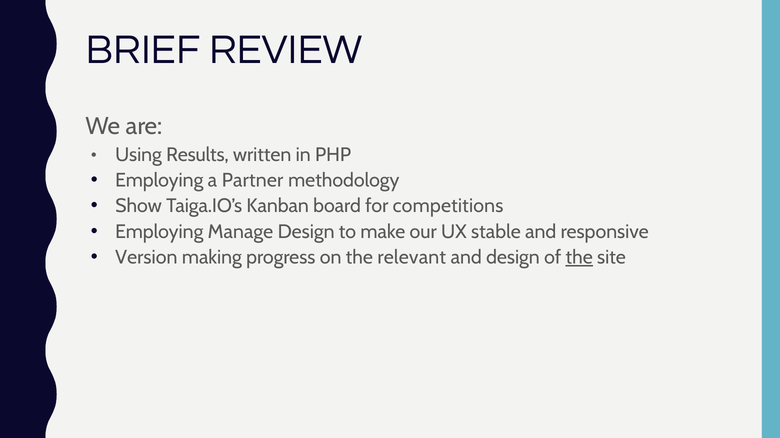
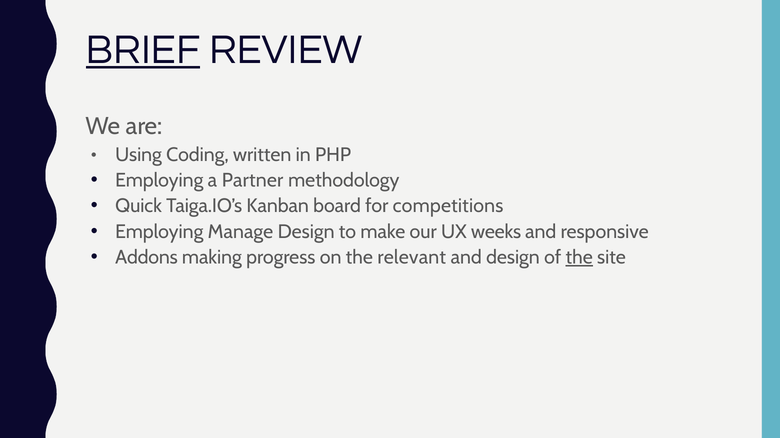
BRIEF underline: none -> present (143, 50)
Results: Results -> Coding (197, 155)
Show: Show -> Quick (139, 206)
stable: stable -> weeks (496, 232)
Version: Version -> Addons (146, 258)
